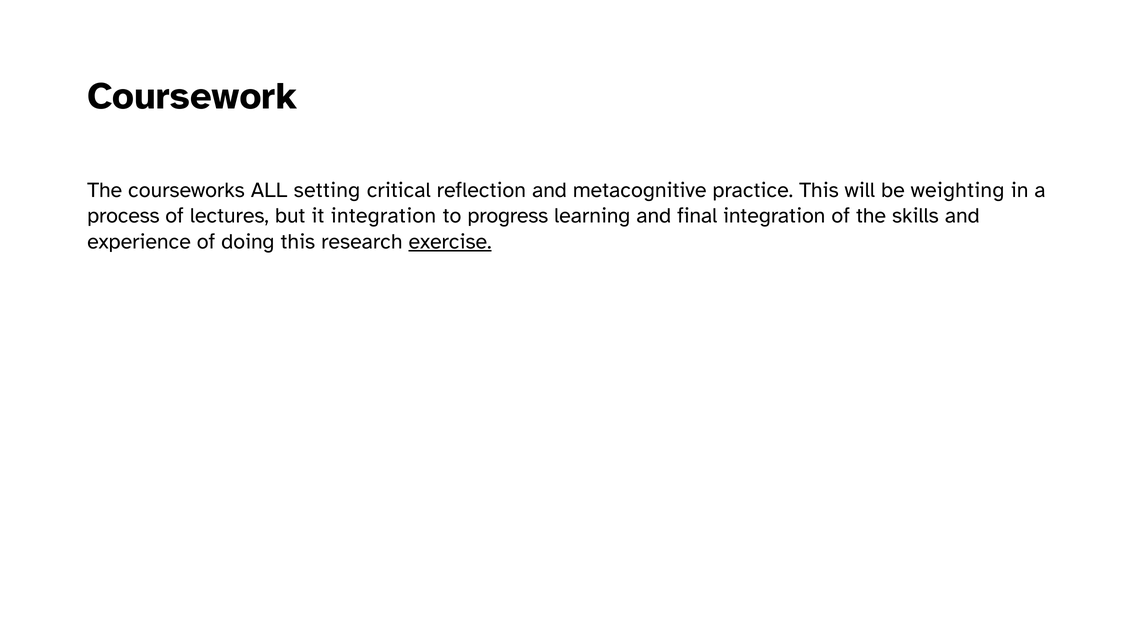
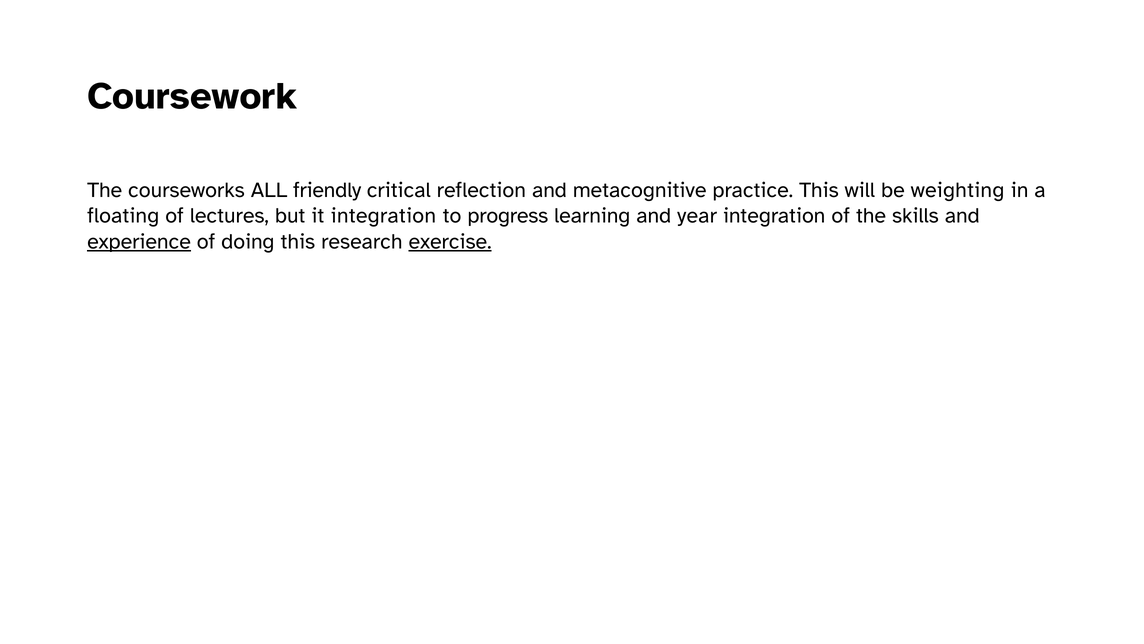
setting: setting -> friendly (327, 190)
process: process -> floating (123, 216)
final: final -> year (697, 216)
experience underline: none -> present (139, 241)
